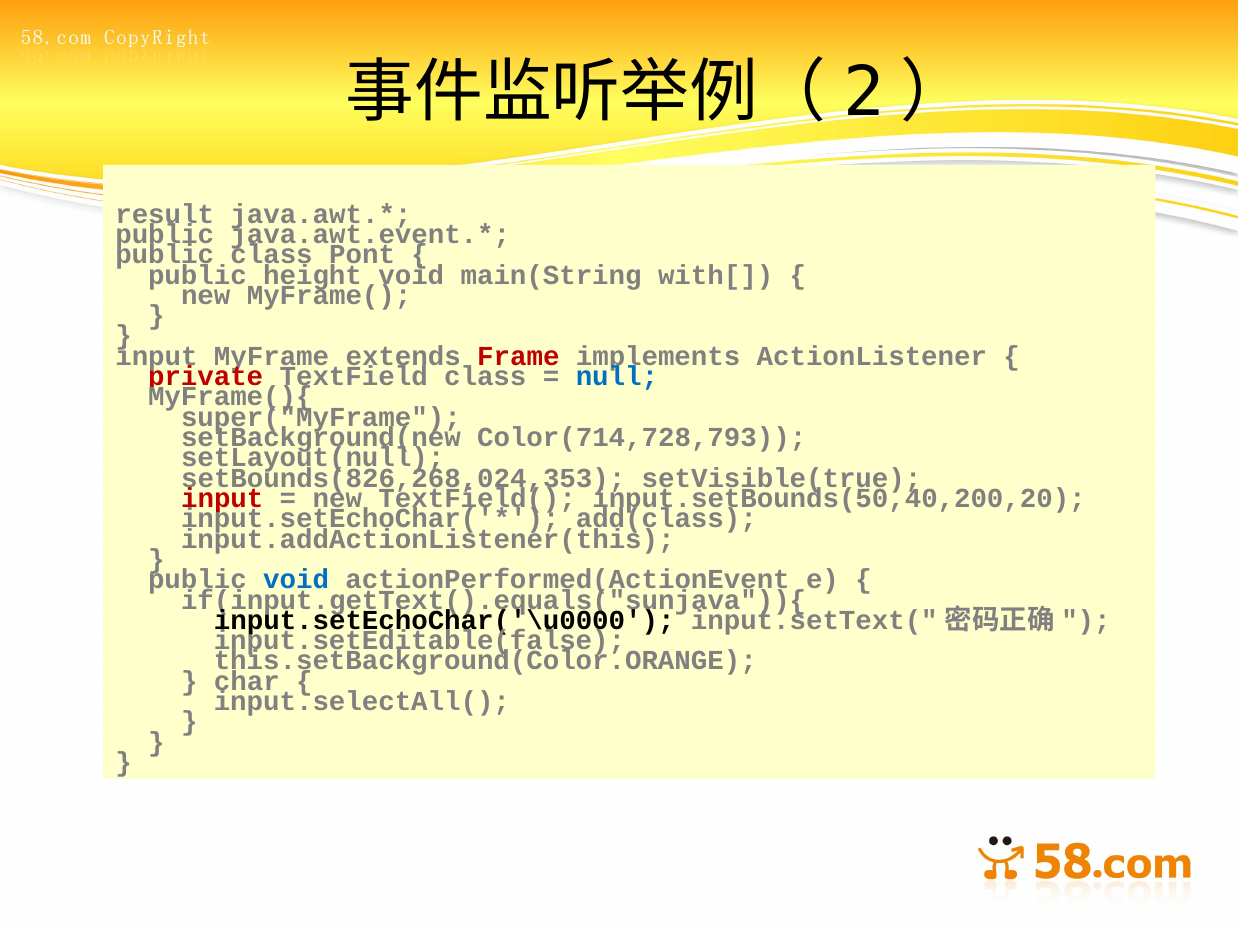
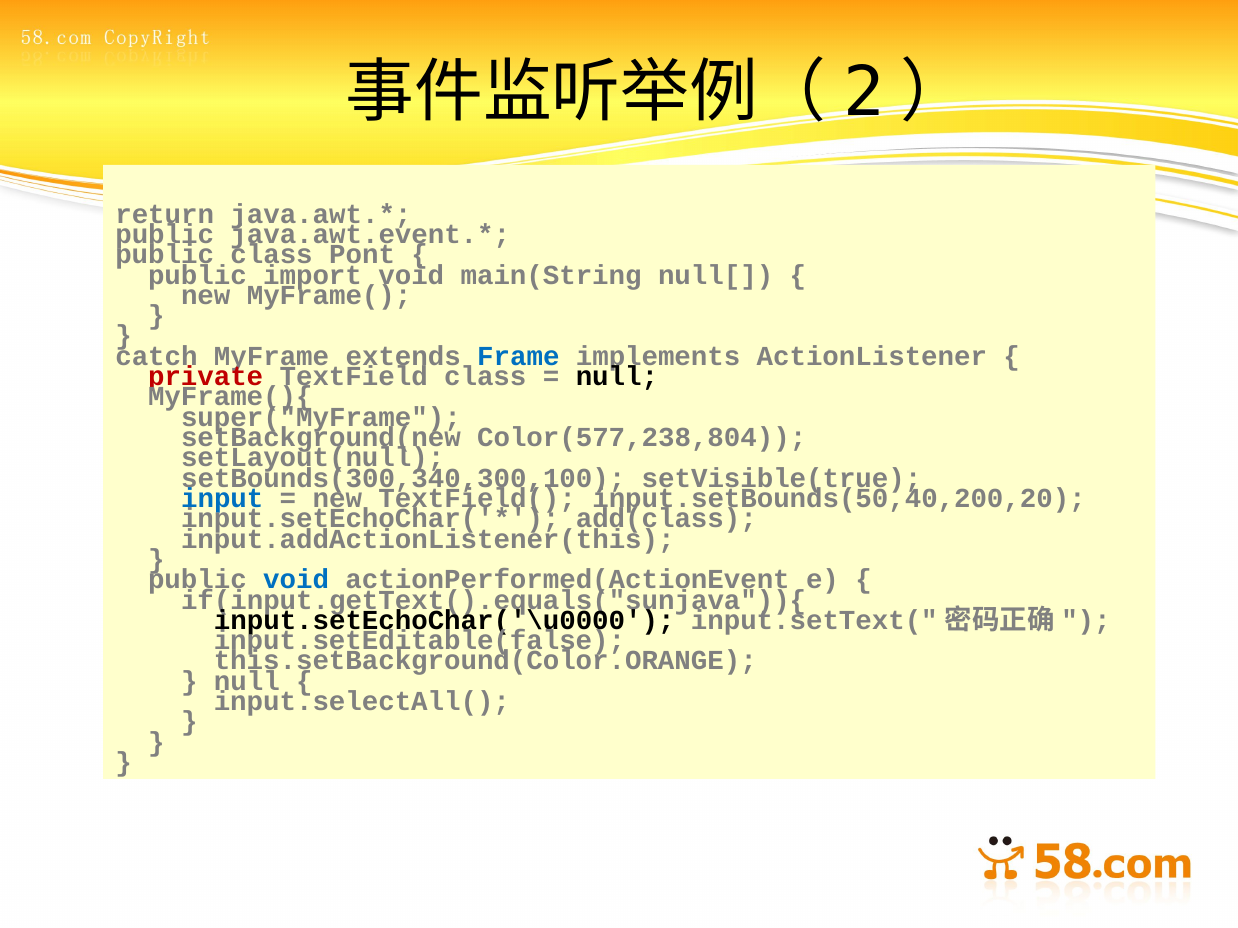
result: result -> return (165, 214)
height: height -> import (313, 275)
with[: with[ -> null[ (716, 275)
input: input -> catch (156, 356)
Frame colour: red -> blue (518, 356)
null colour: blue -> black (617, 377)
Color(714,728,793: Color(714,728,793 -> Color(577,238,804 (642, 438)
setBounds(826,268,024,353: setBounds(826,268,024,353 -> setBounds(300,340,300,100 (403, 478)
input colour: red -> blue (222, 499)
char: char -> null (247, 682)
